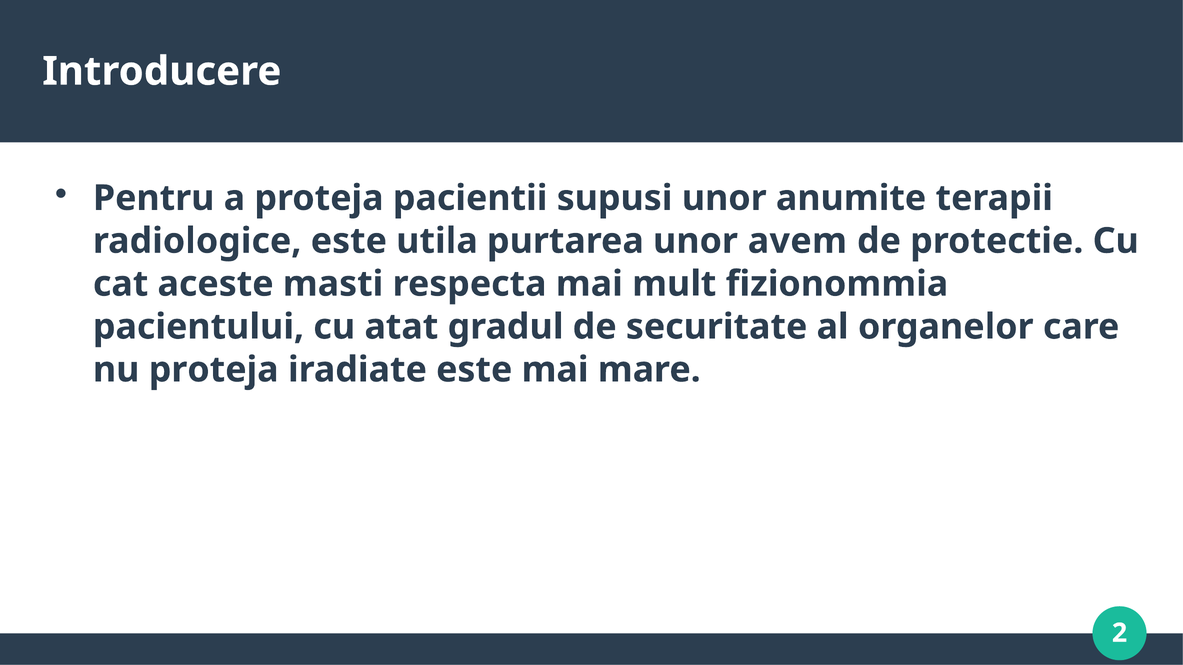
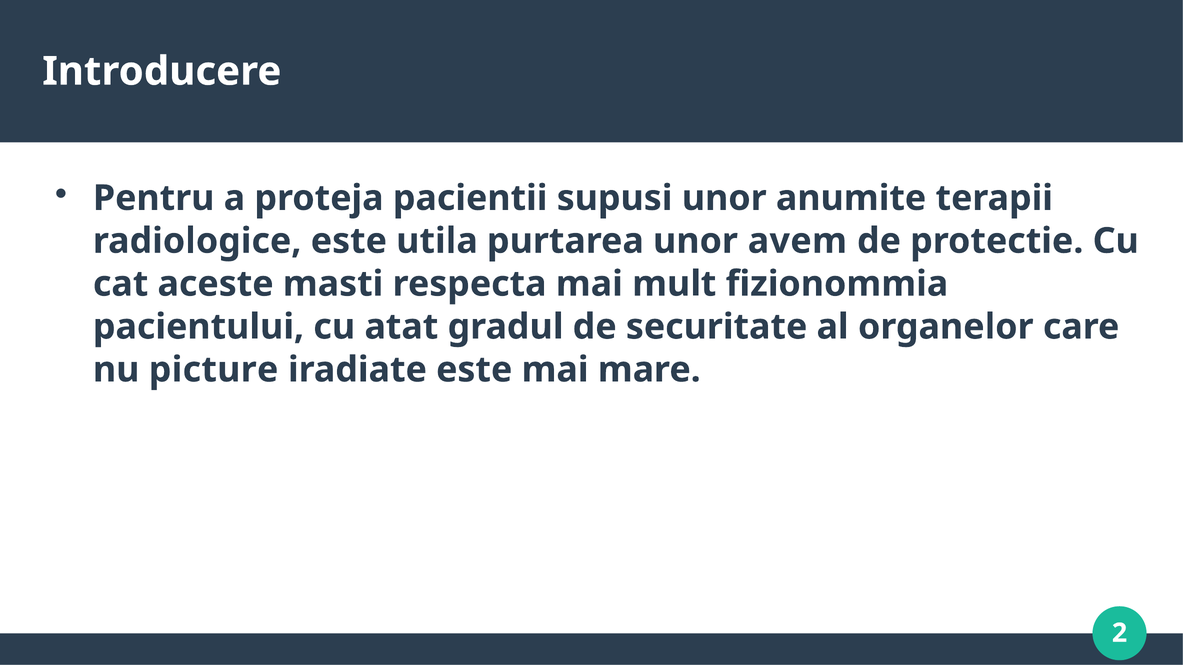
nu proteja: proteja -> picture (214, 370)
